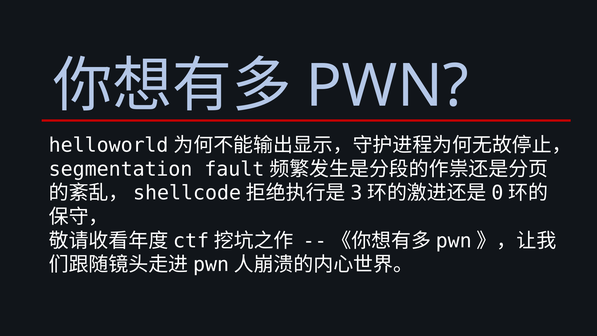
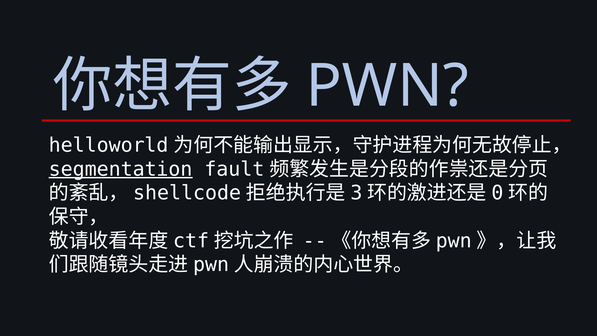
segmentation underline: none -> present (121, 169)
